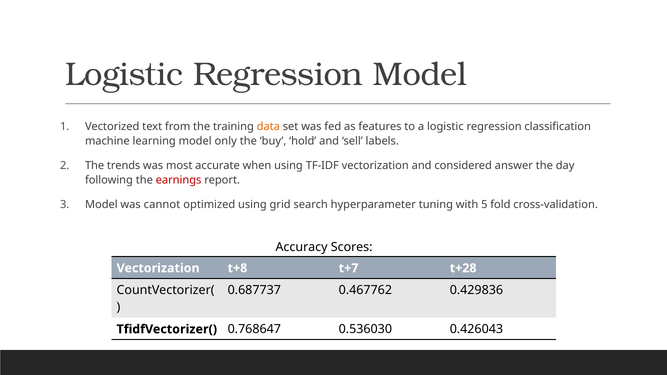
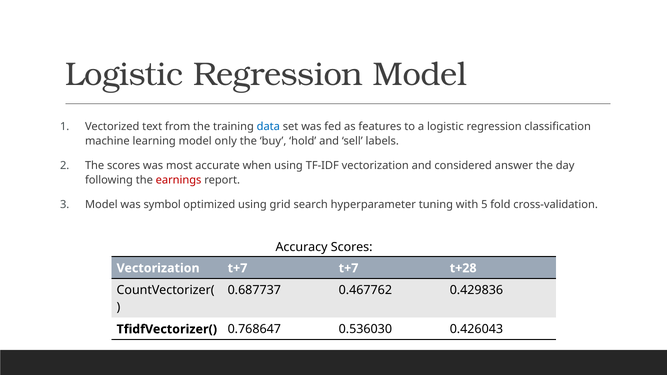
data colour: orange -> blue (268, 127)
The trends: trends -> scores (124, 166)
cannot: cannot -> symbol (162, 205)
Vectorization t+8: t+8 -> t+7 (237, 268)
